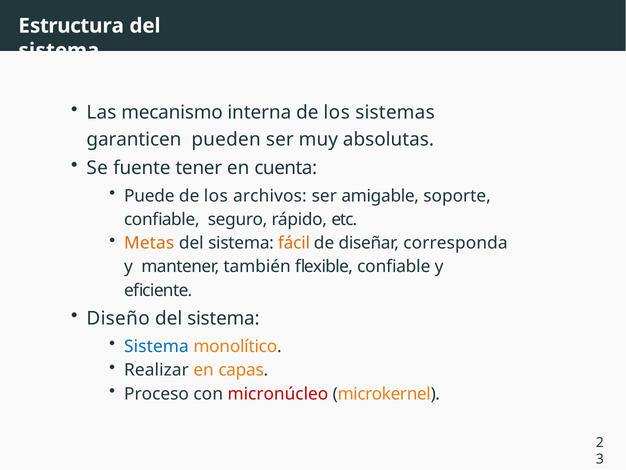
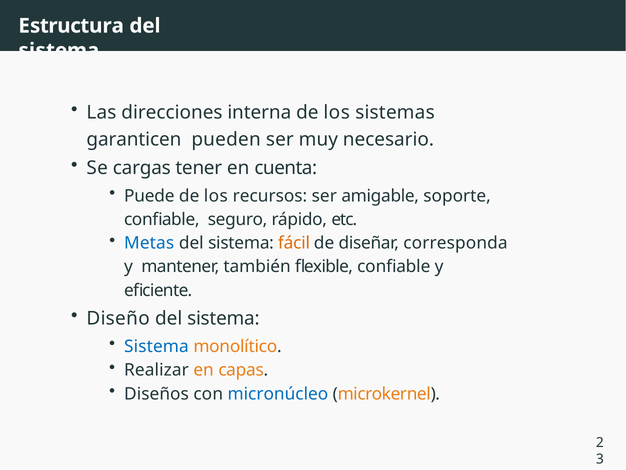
mecanismo: mecanismo -> direcciones (172, 112)
absolutas: absolutas -> necesario (388, 139)
fuente: fuente -> cargas (142, 168)
archivos: archivos -> recursos (270, 196)
Metas colour: orange -> blue (149, 243)
Proceso: Proceso -> Diseños (156, 394)
micronúcleo colour: red -> blue (278, 394)
